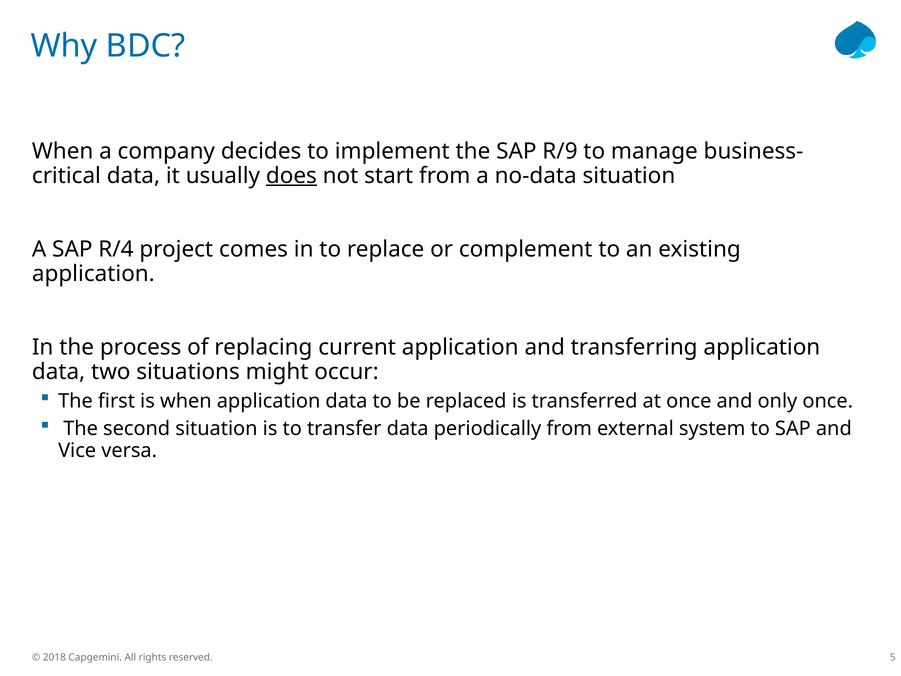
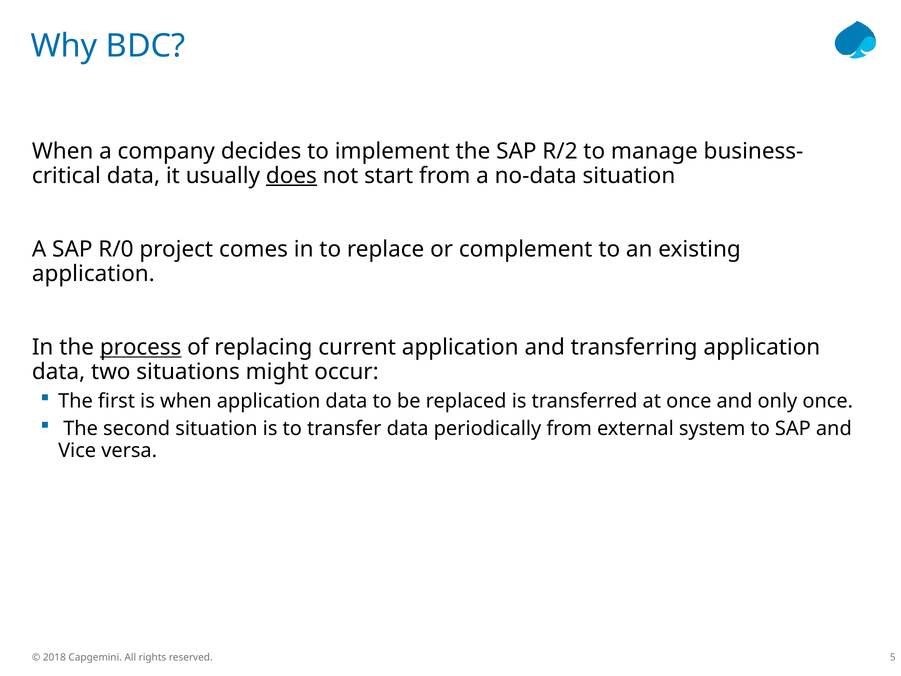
R/9: R/9 -> R/2 (560, 151)
R/4: R/4 -> R/0 (116, 249)
process underline: none -> present (141, 347)
